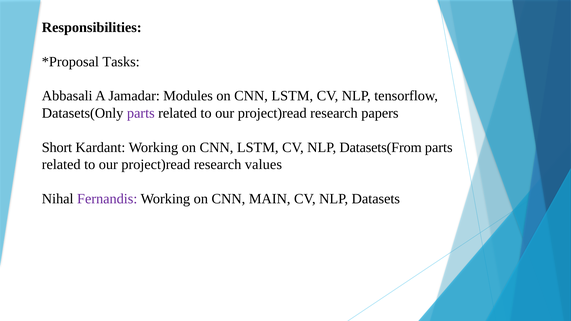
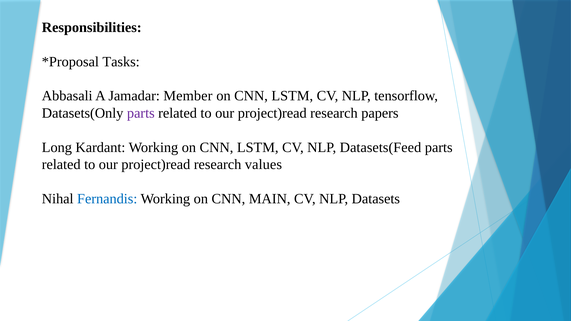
Modules: Modules -> Member (188, 96)
Short: Short -> Long (57, 147)
Datasets(From: Datasets(From -> Datasets(Feed (380, 147)
Fernandis colour: purple -> blue (107, 199)
